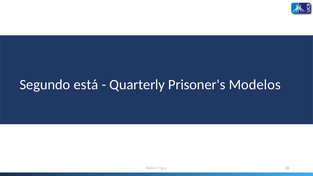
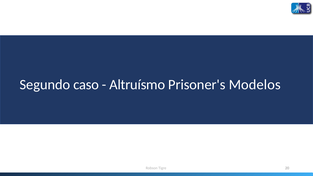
está: está -> caso (86, 85)
Quarterly: Quarterly -> Altruísmo (137, 85)
